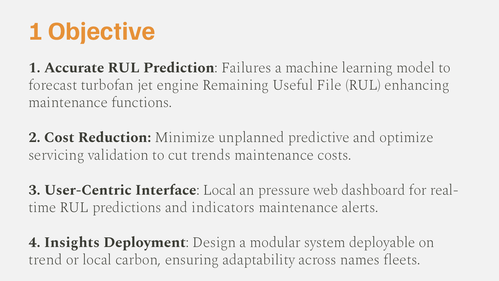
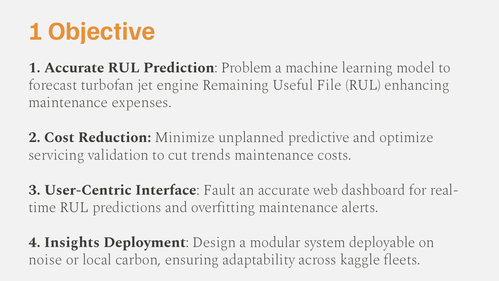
Failures: Failures -> Problem (247, 67)
functions: functions -> expenses (142, 102)
Interface Local: Local -> Fault (220, 190)
an pressure: pressure -> accurate (284, 190)
indicators: indicators -> overfitting (223, 207)
trend: trend -> noise (45, 260)
names: names -> kaggle (360, 260)
